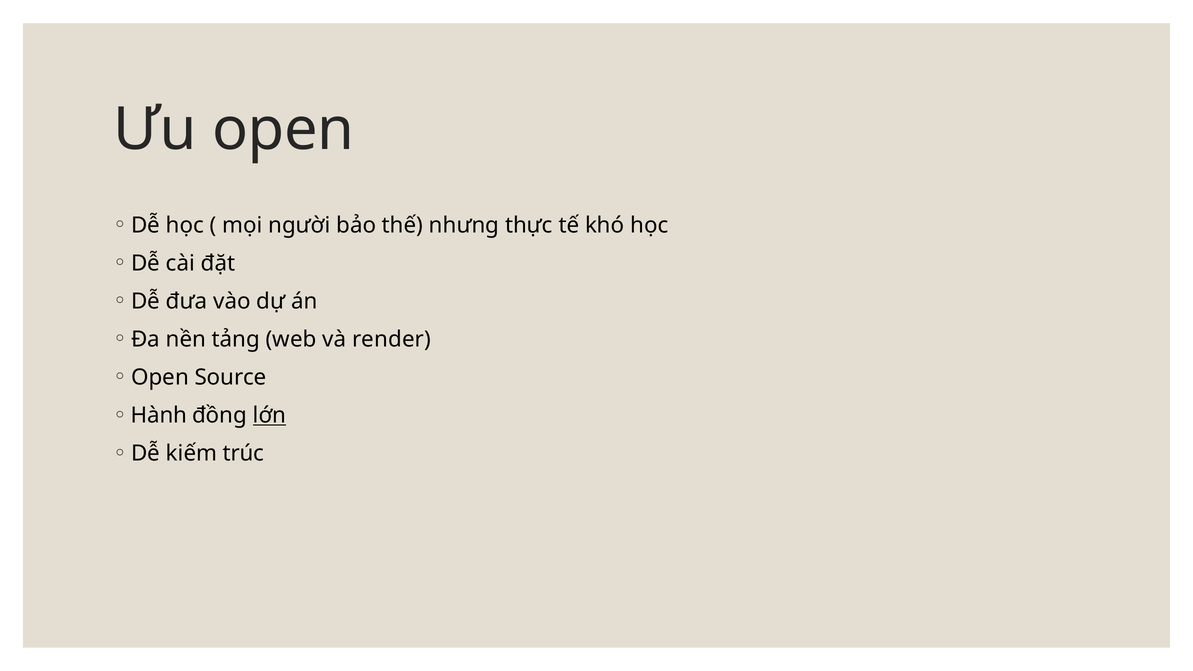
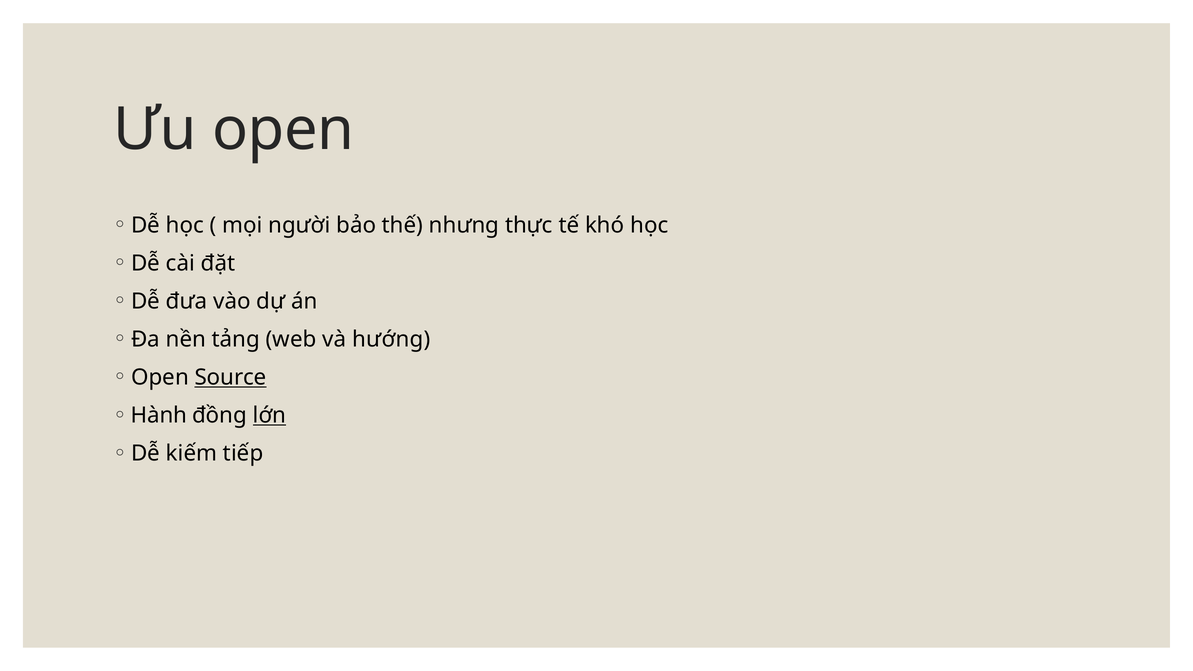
render: render -> hướng (391, 339)
Source underline: none -> present (231, 377)
trúc: trúc -> tiếp (243, 454)
